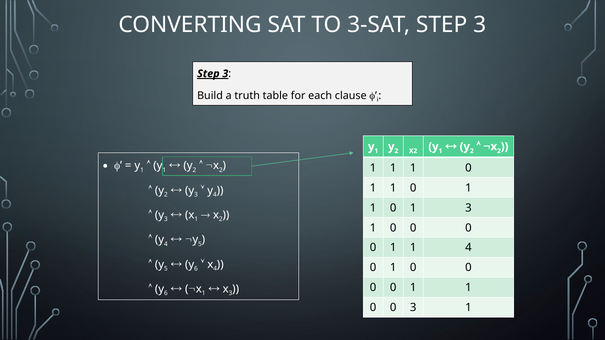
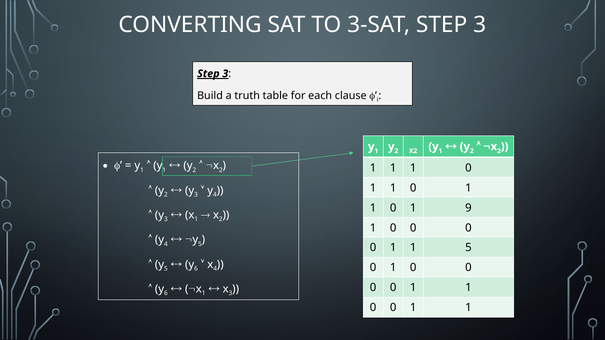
1 3: 3 -> 9 (468, 208)
1 4: 4 -> 5 (468, 248)
3: 3 -> 1 (413, 308)
